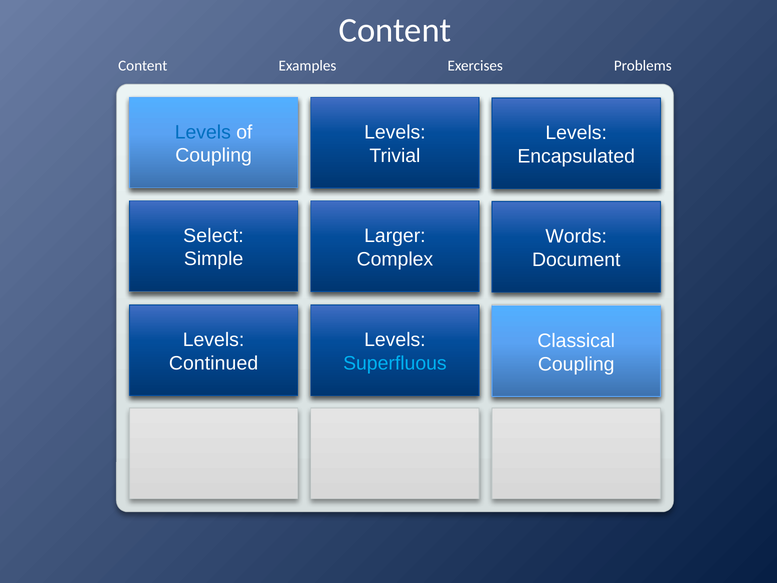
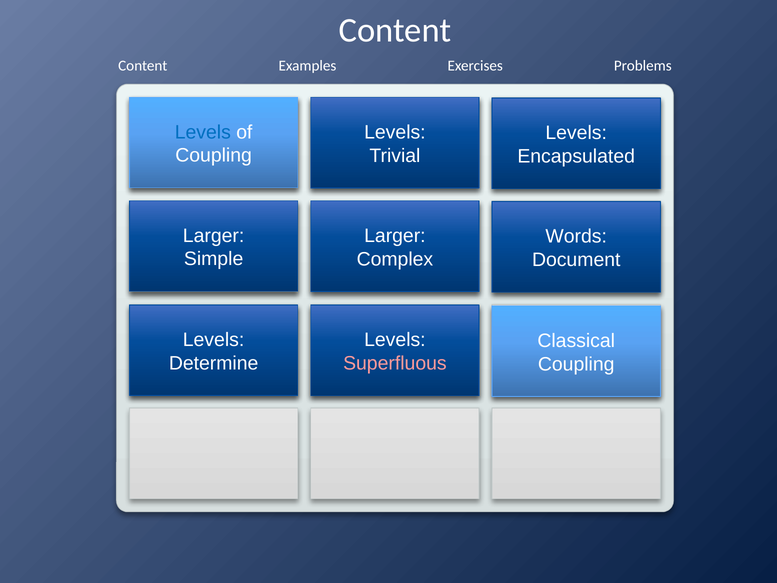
Select: Select -> Larger (214, 236)
Continued: Continued -> Determine (214, 363)
Superfluous colour: light blue -> pink (395, 363)
